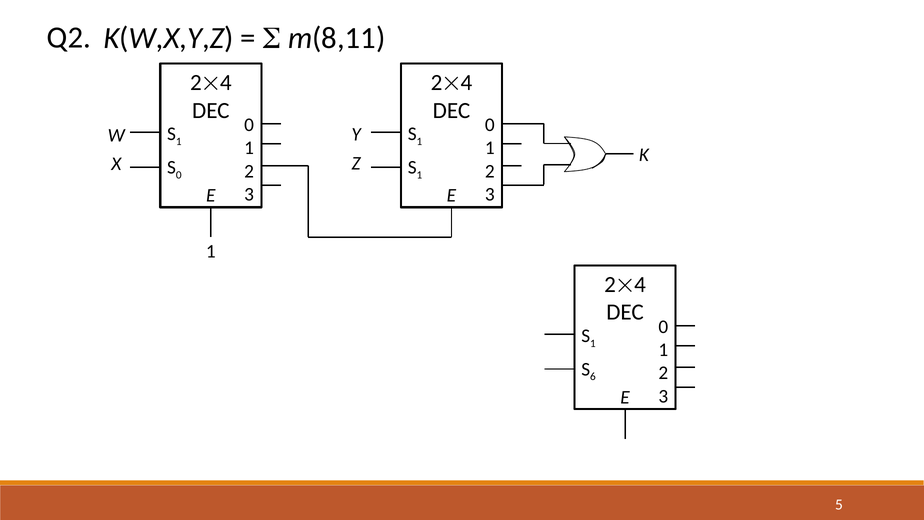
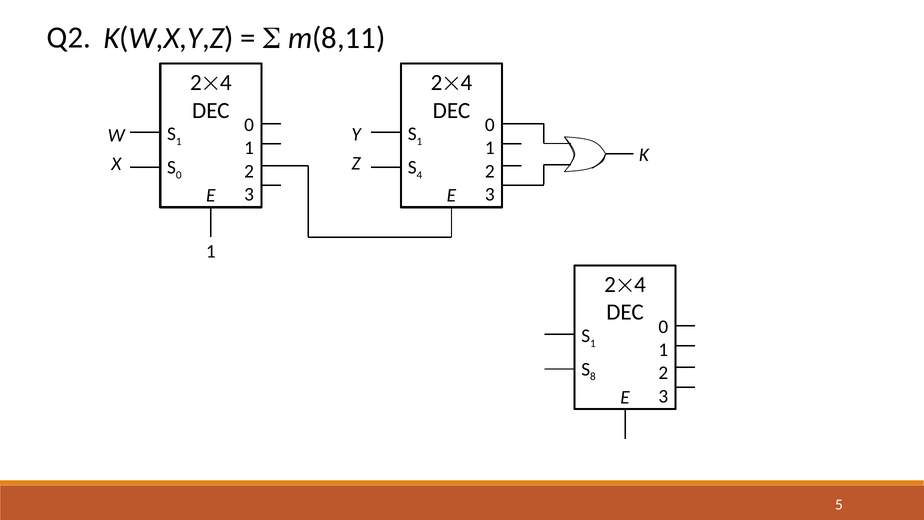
1: 1 -> 4 (419, 175)
6: 6 -> 8 (593, 377)
